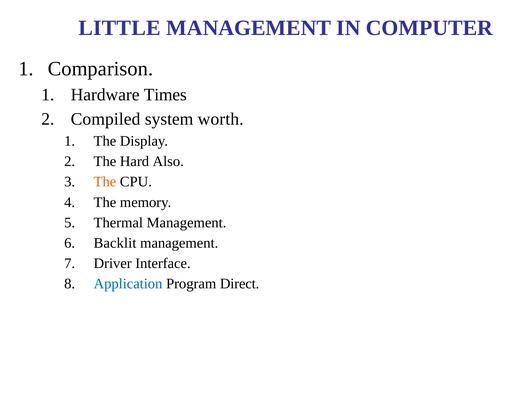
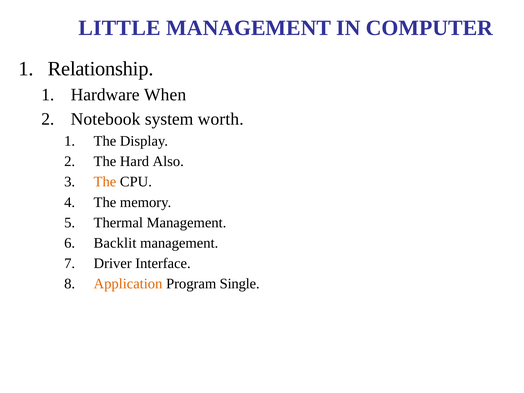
Comparison: Comparison -> Relationship (101, 69)
Times: Times -> When (165, 95)
Compiled: Compiled -> Notebook (106, 119)
Application colour: blue -> orange (128, 284)
Direct: Direct -> Single (240, 284)
